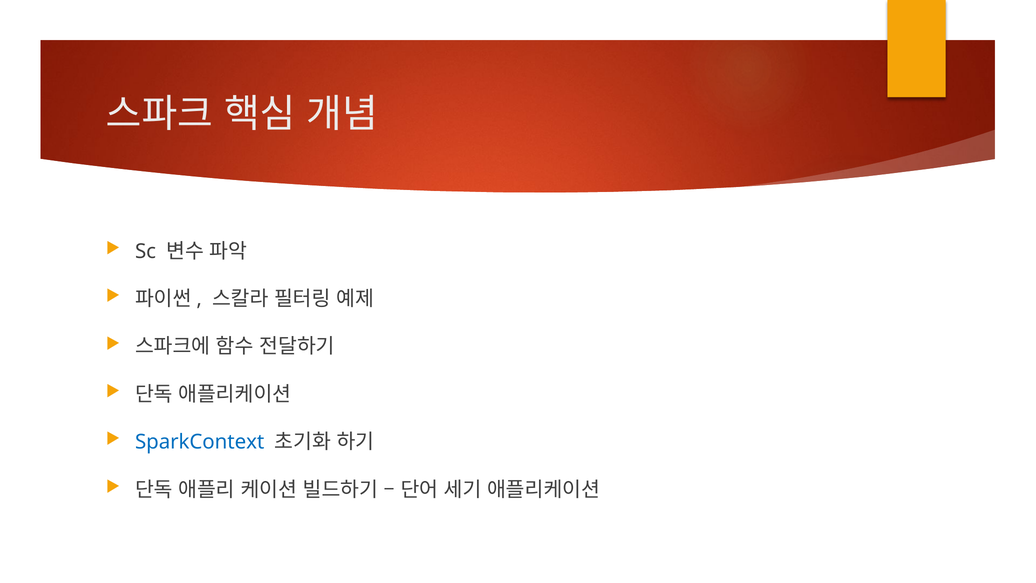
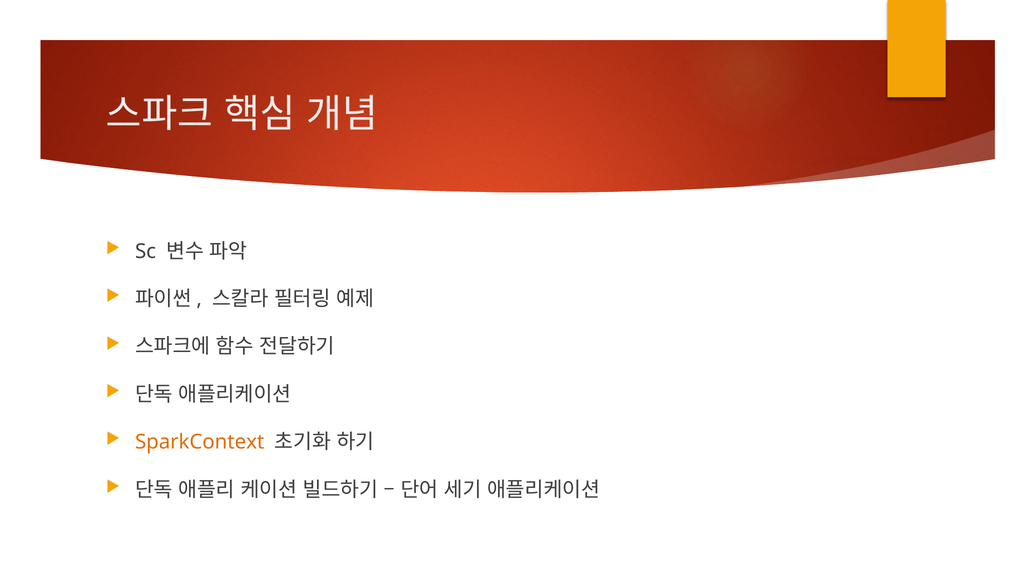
SparkContext colour: blue -> orange (200, 442)
